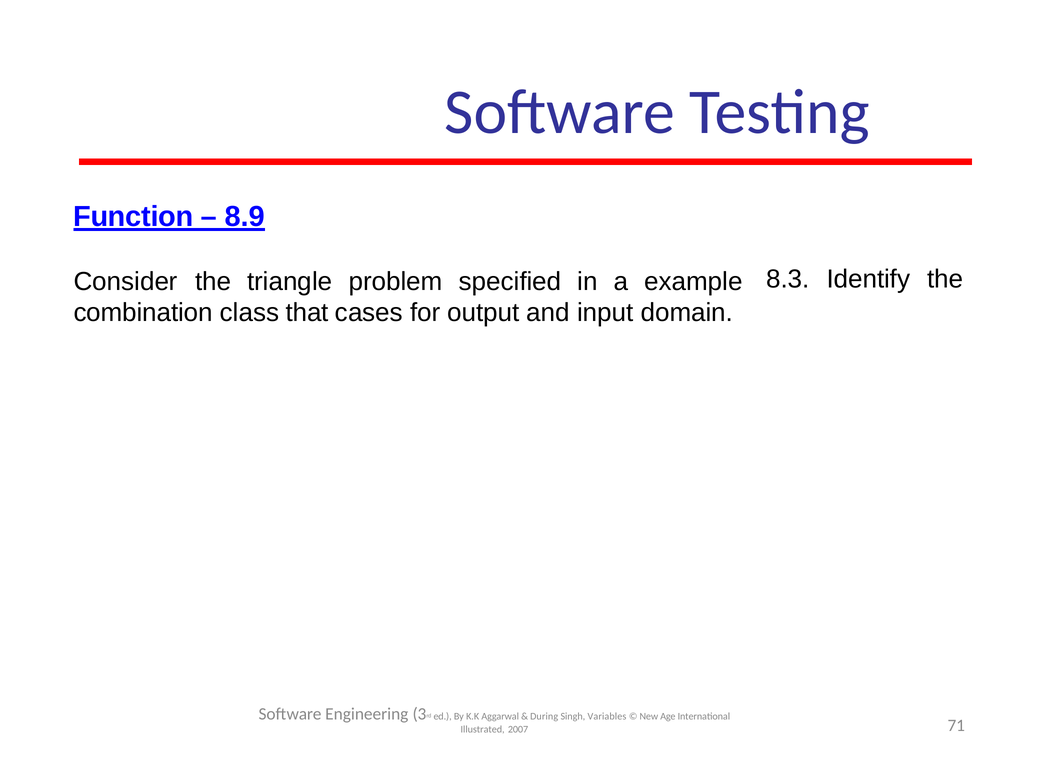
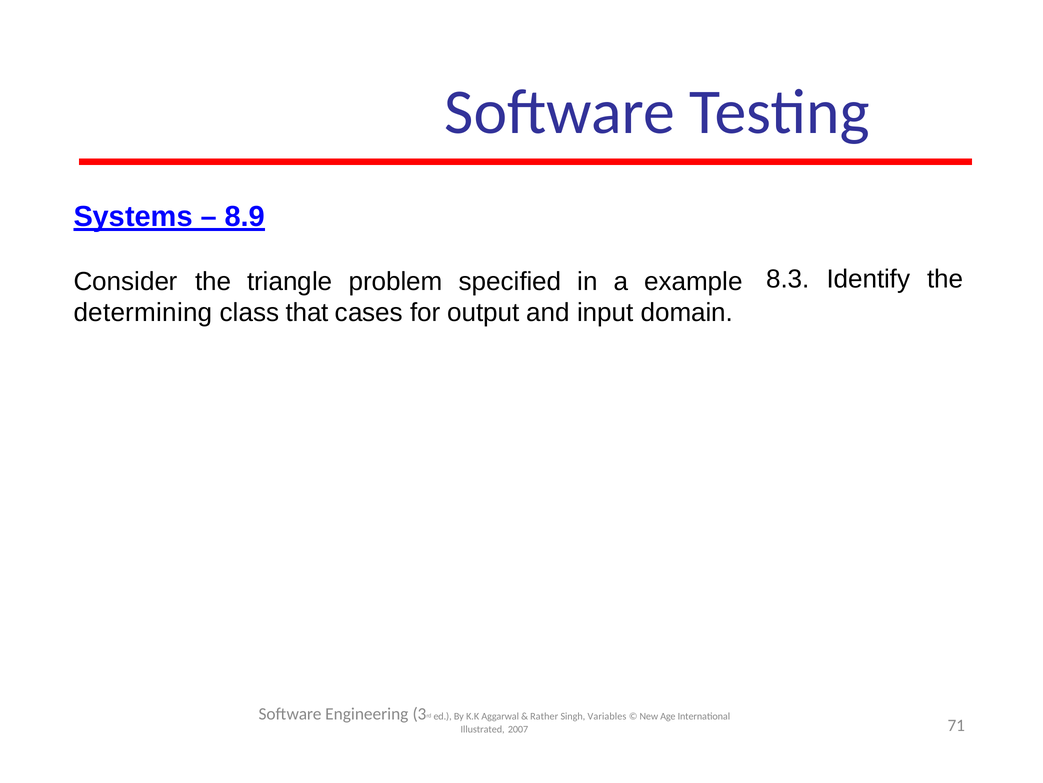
Function: Function -> Systems (133, 216)
combination: combination -> determining (143, 313)
During: During -> Rather (544, 716)
